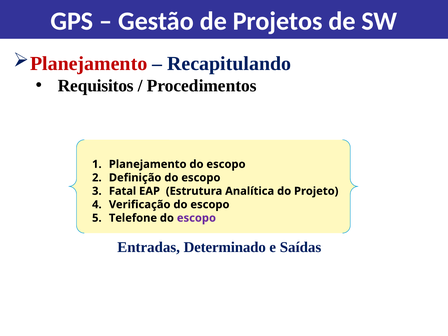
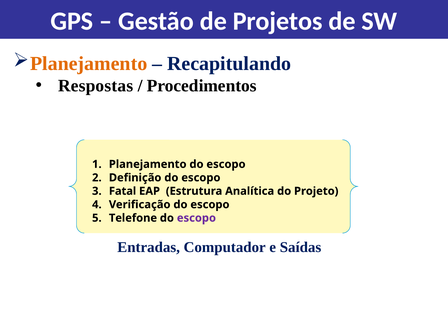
Planejamento colour: red -> orange (89, 64)
Requisitos: Requisitos -> Respostas (96, 86)
Determinado: Determinado -> Computador (225, 247)
